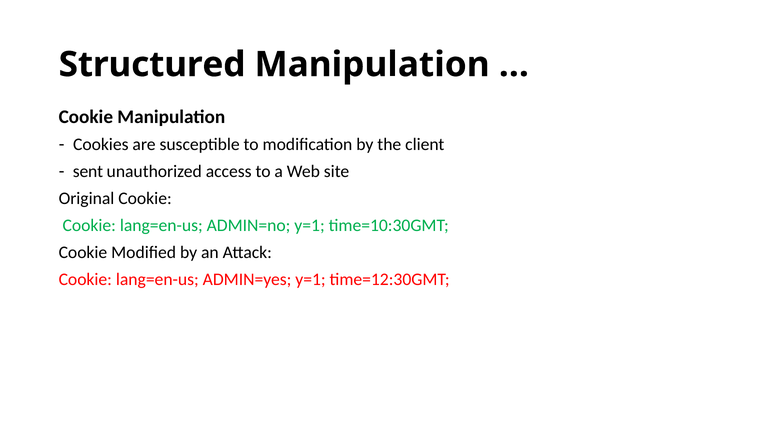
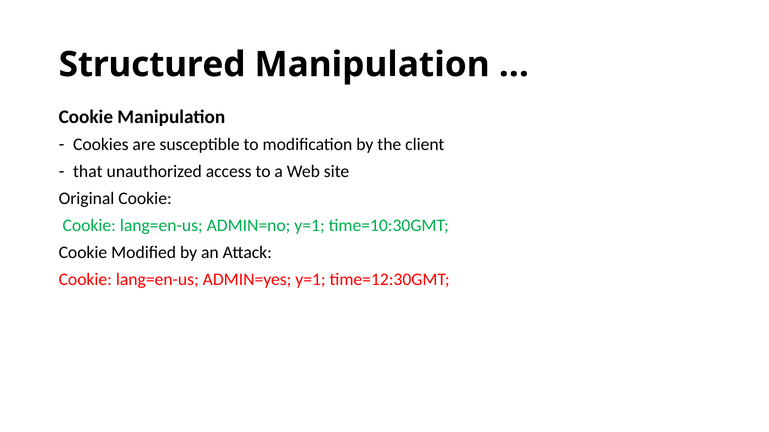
sent: sent -> that (88, 172)
